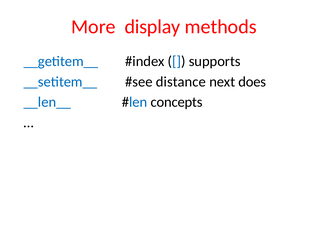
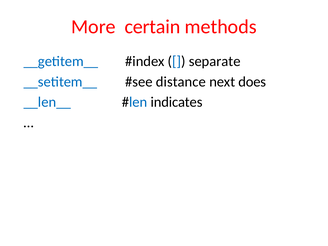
display: display -> certain (152, 27)
supports: supports -> separate (215, 61)
concepts: concepts -> indicates (177, 102)
